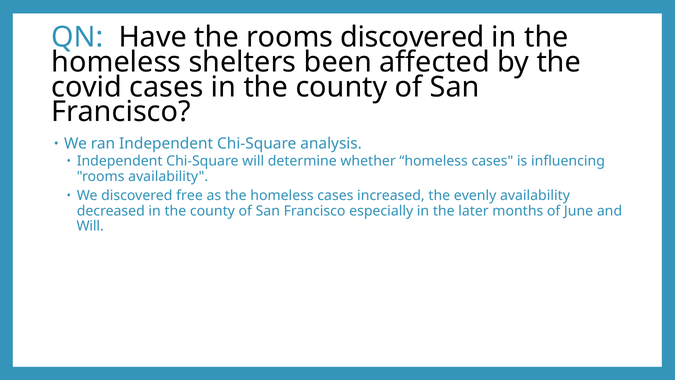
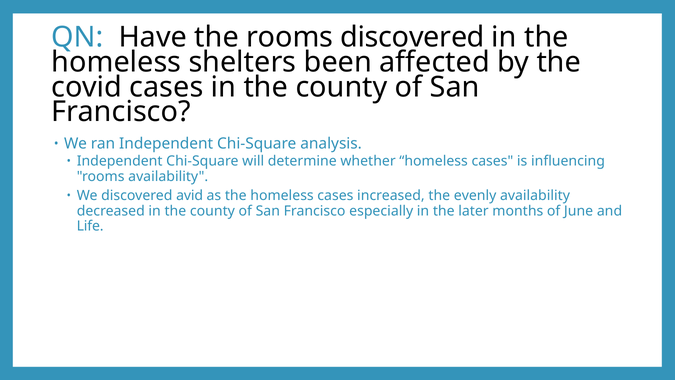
free: free -> avid (190, 196)
Will: Will -> Life (90, 226)
